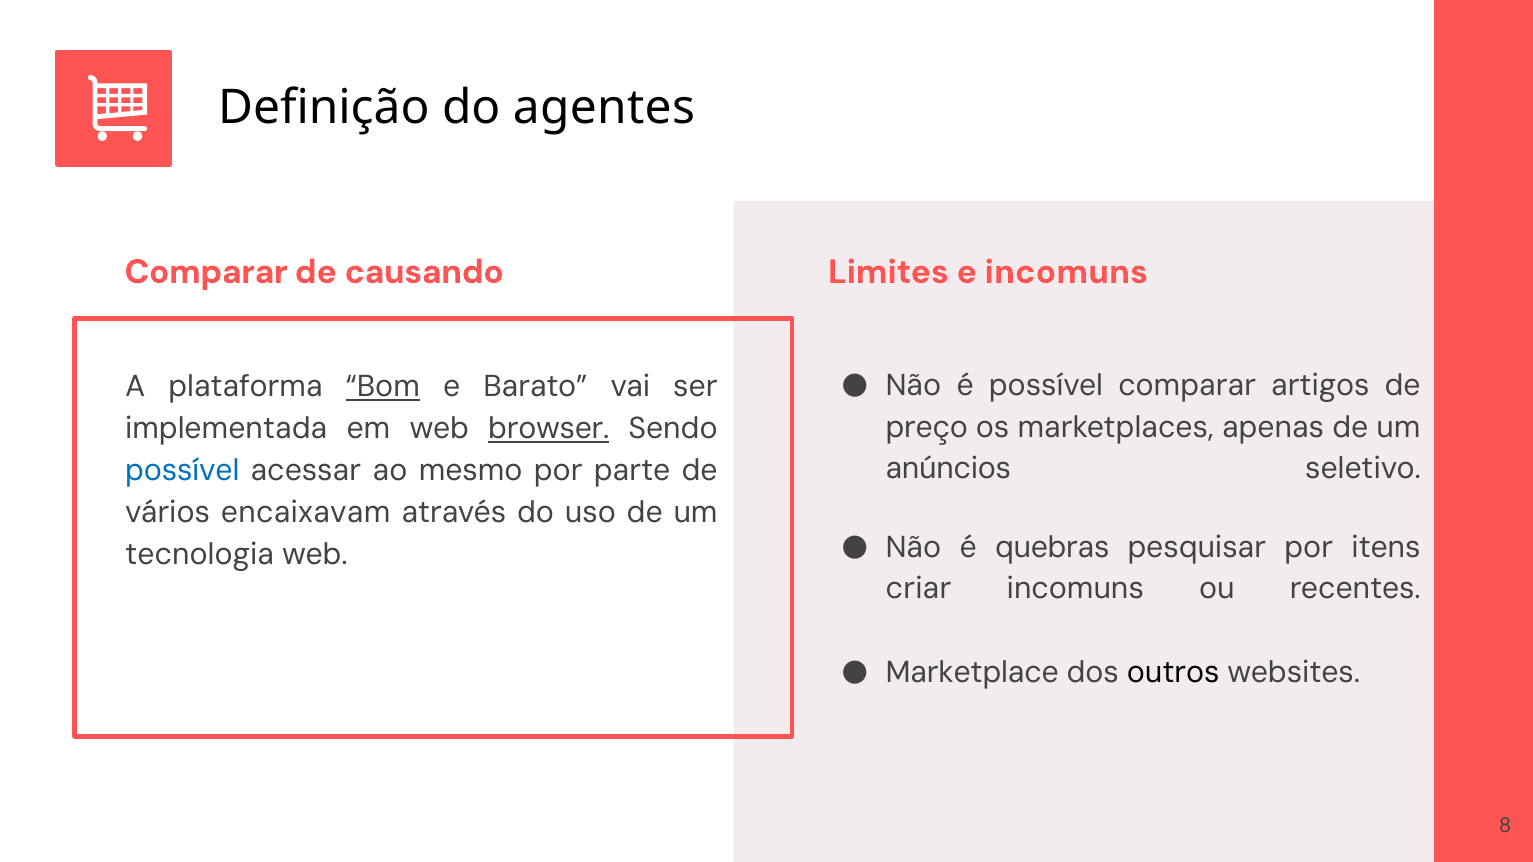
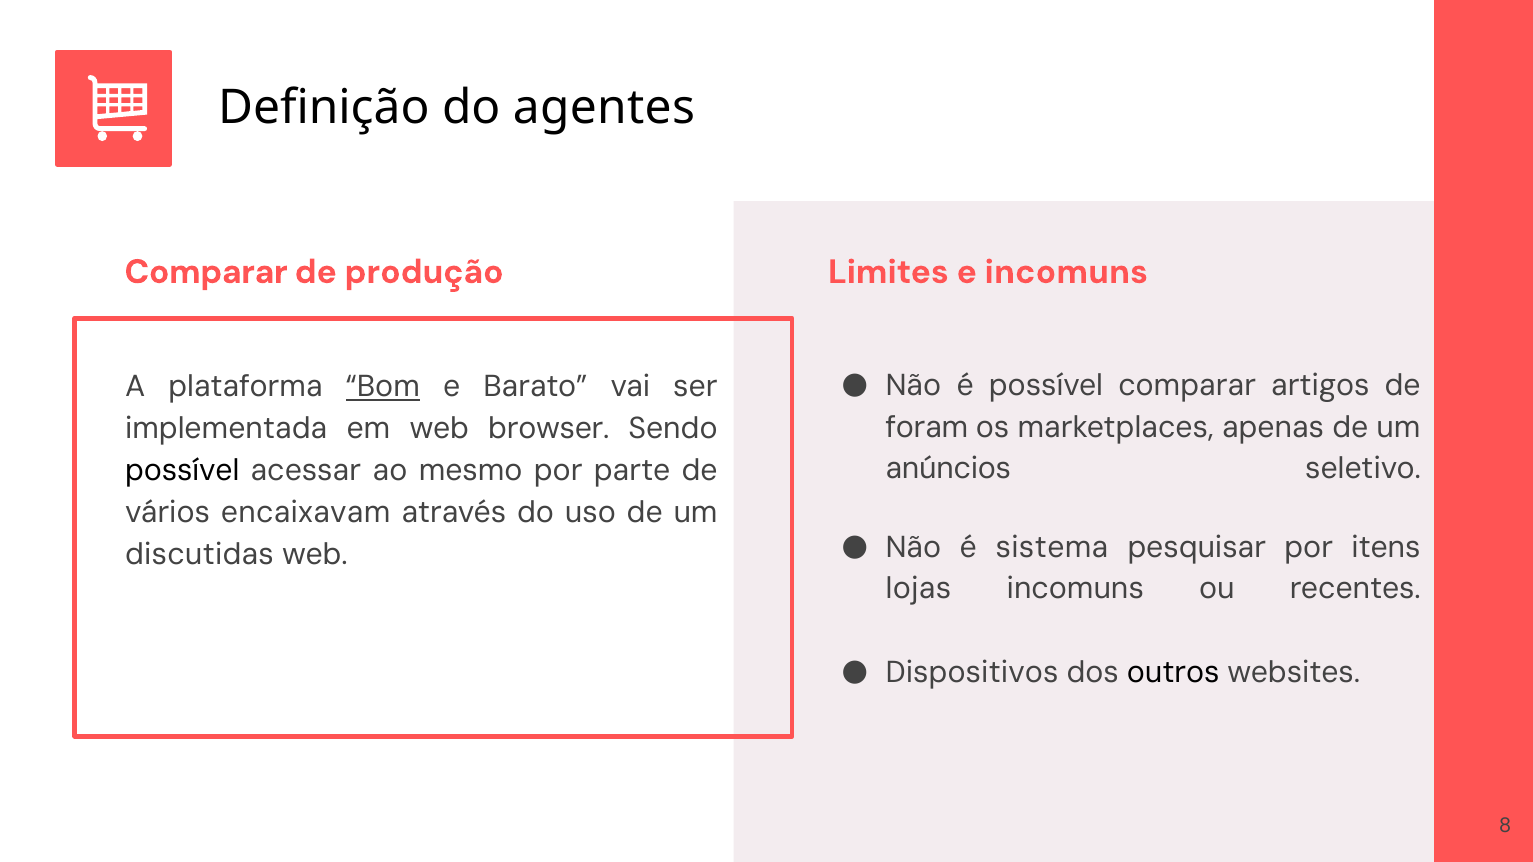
causando: causando -> produção (424, 272)
preço: preço -> foram (927, 427)
browser underline: present -> none (549, 429)
possível colour: blue -> black (182, 471)
quebras: quebras -> sistema (1052, 547)
tecnologia: tecnologia -> discutidas (200, 554)
criar: criar -> lojas (918, 589)
Marketplace: Marketplace -> Dispositivos (972, 673)
